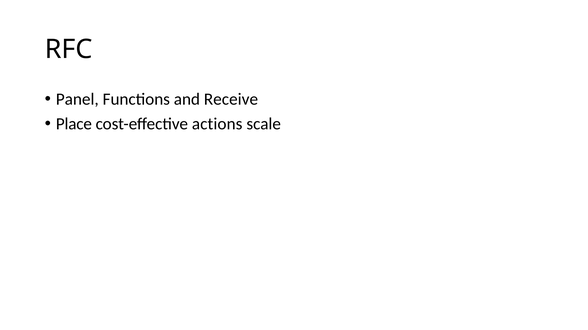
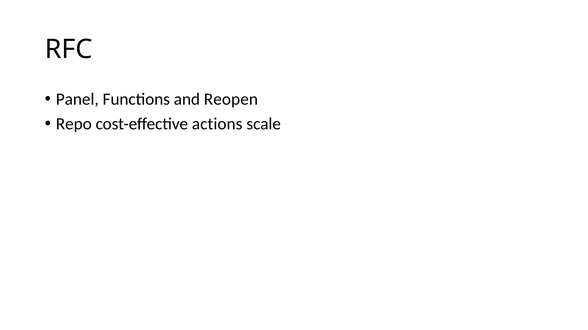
Receive: Receive -> Reopen (231, 99)
Place: Place -> Repo (74, 124)
